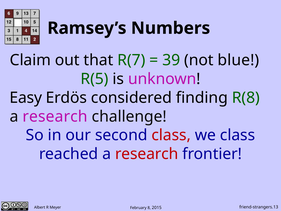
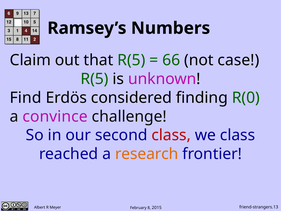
that R(7: R(7 -> R(5 (131, 60)
39: 39 -> 66 (171, 60)
blue: blue -> case (238, 60)
Easy: Easy -> Find (26, 98)
R(8: R(8 -> R(0 (246, 98)
research: research -> convince (55, 116)
research colour: red -> orange (147, 154)
